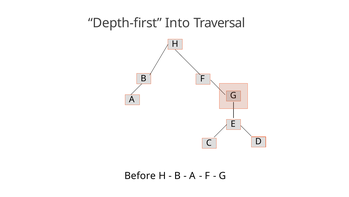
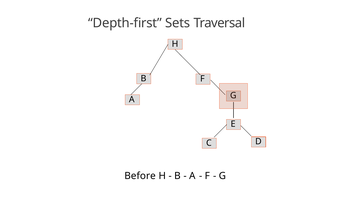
Into: Into -> Sets (178, 23)
